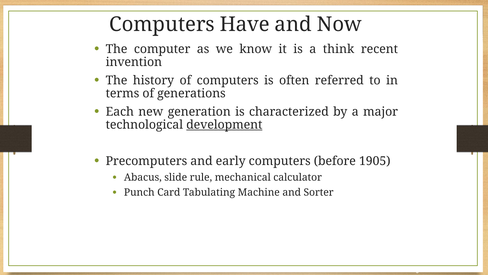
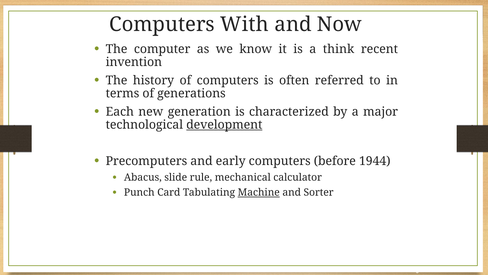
Have: Have -> With (245, 24)
1905: 1905 -> 1944 (375, 161)
Machine underline: none -> present (259, 192)
